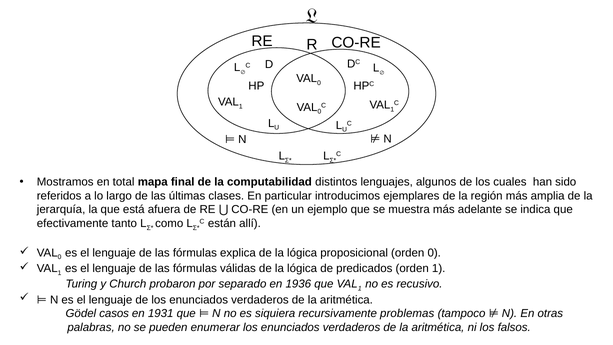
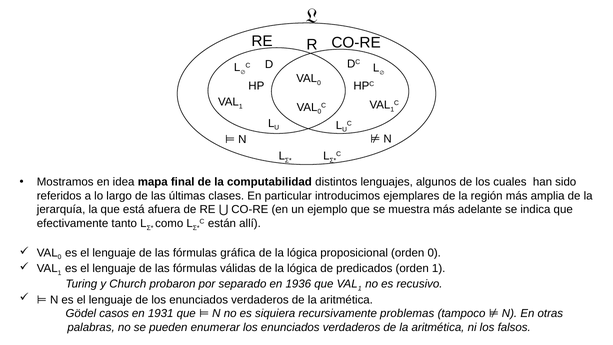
total: total -> idea (124, 182)
explica: explica -> gráfica (238, 253)
